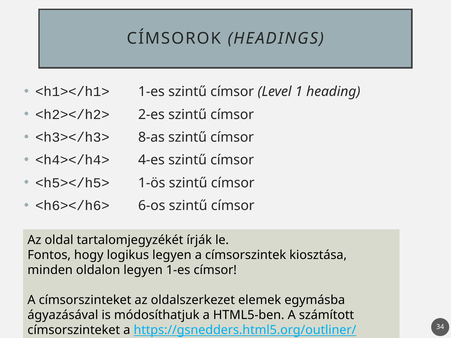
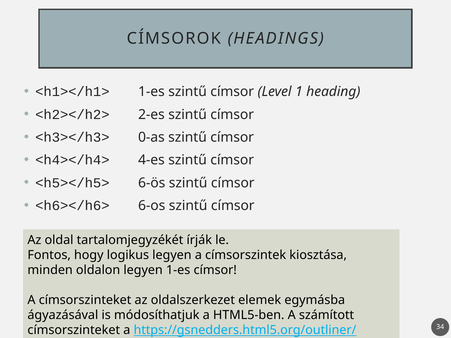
8-as: 8-as -> 0-as (151, 137)
1-ös: 1-ös -> 6-ös (152, 183)
